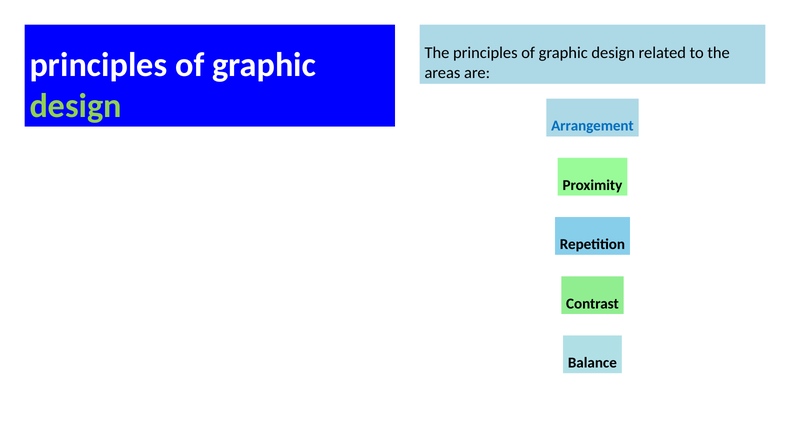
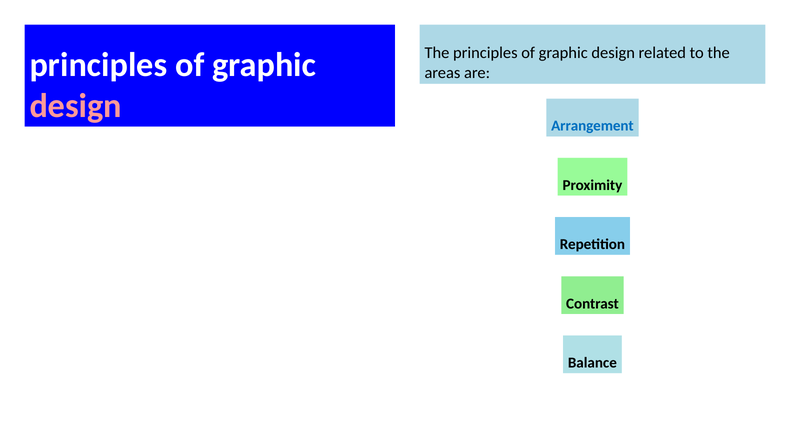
design colour: light green -> pink (76, 106)
